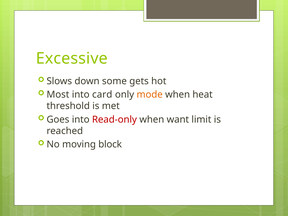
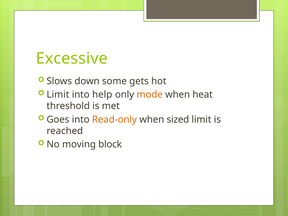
Most: Most -> Limit (58, 95)
card: card -> help (102, 95)
Read-only colour: red -> orange (114, 119)
want: want -> sized (178, 119)
